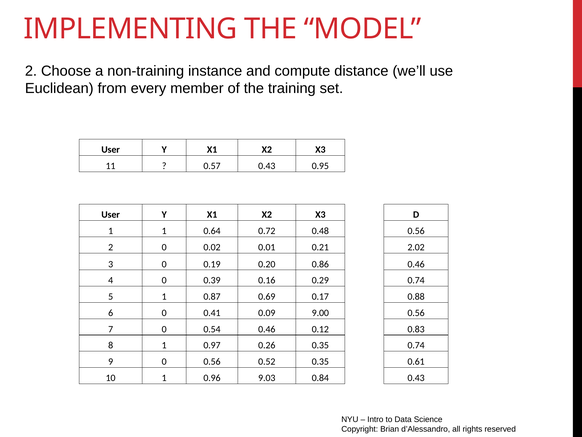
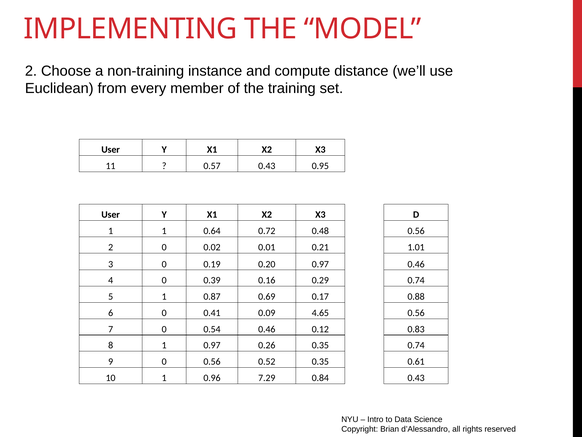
2.02: 2.02 -> 1.01 (416, 247)
0.20 0.86: 0.86 -> 0.97 (320, 264)
9.00: 9.00 -> 4.65 (320, 313)
9.03: 9.03 -> 7.29 (267, 378)
